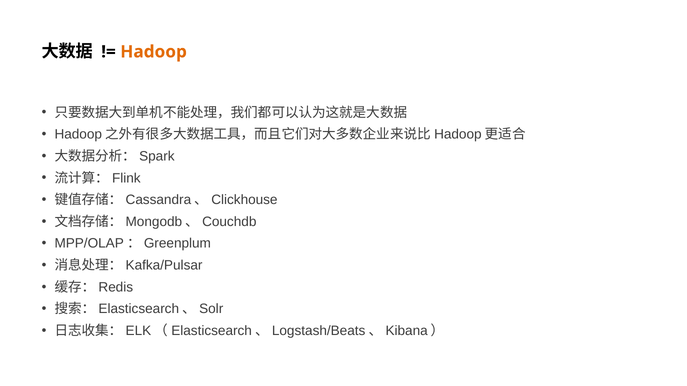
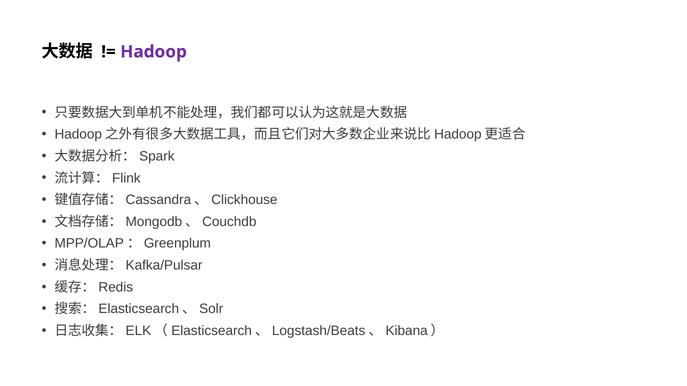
Hadoop colour: orange -> purple (154, 52)
